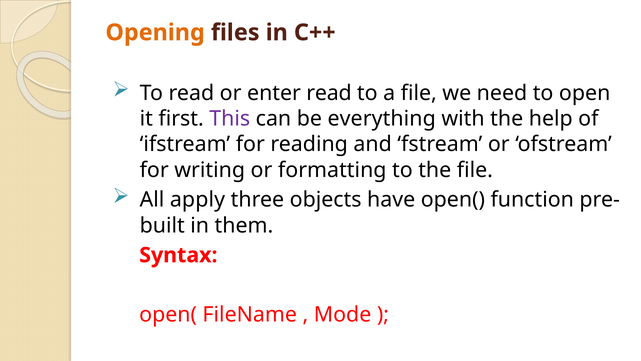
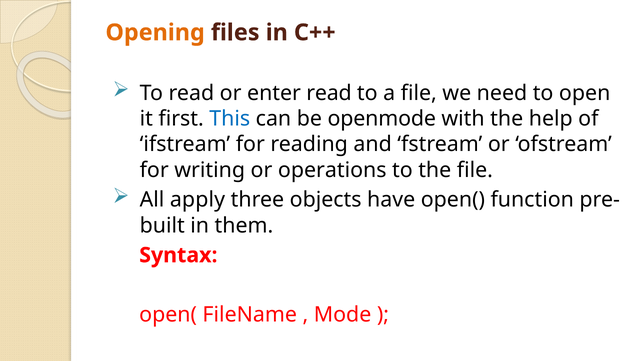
This colour: purple -> blue (230, 119)
everything: everything -> openmode (382, 119)
formatting: formatting -> operations (332, 170)
